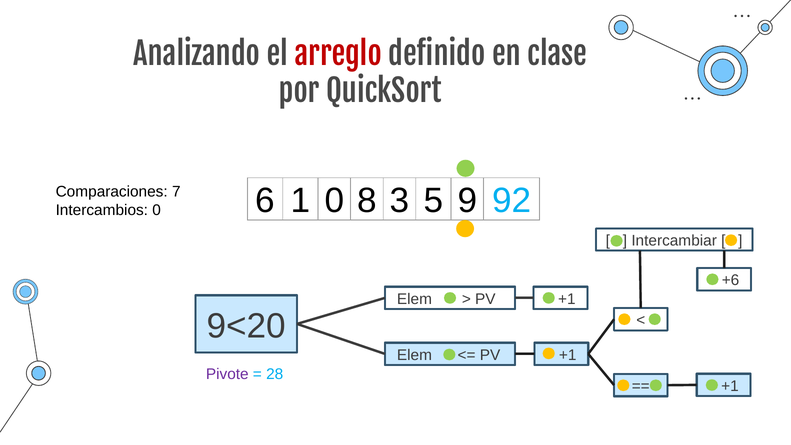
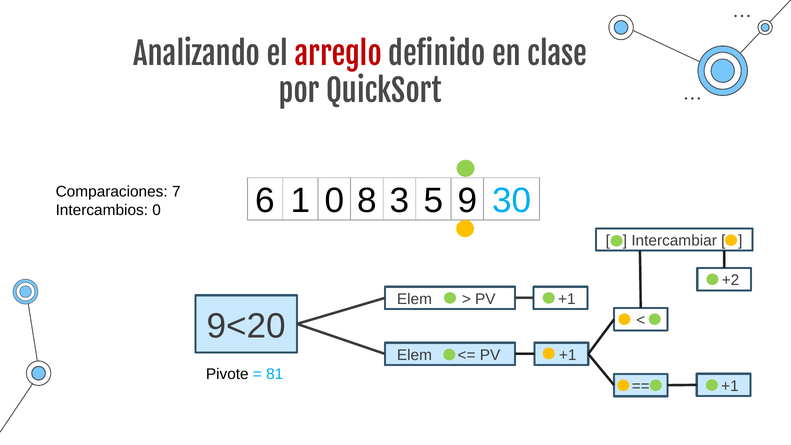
92: 92 -> 30 (512, 201)
+6: +6 -> +2 (731, 280)
Pivote colour: purple -> black (227, 374)
28: 28 -> 81 (275, 374)
